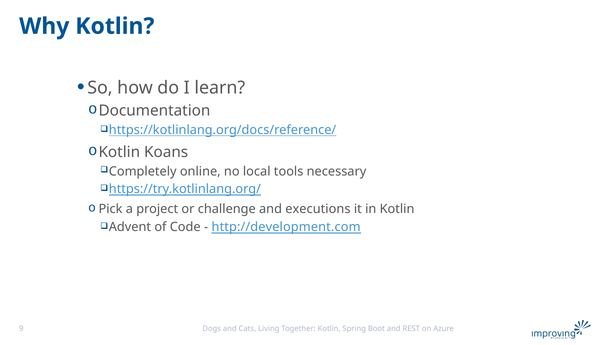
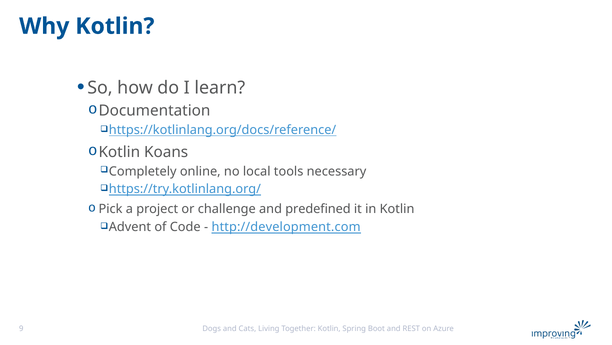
executions: executions -> predefined (318, 209)
